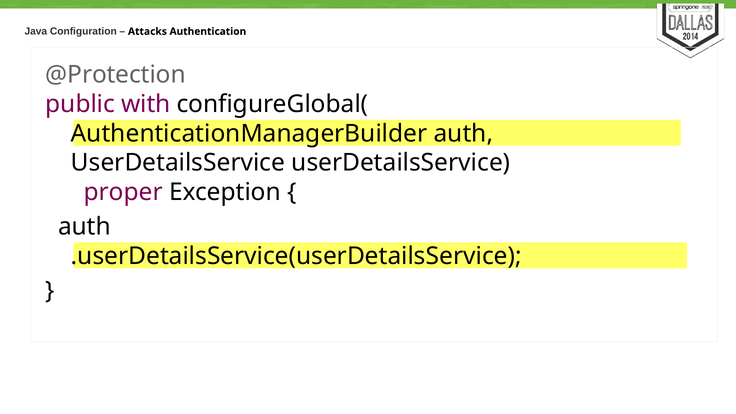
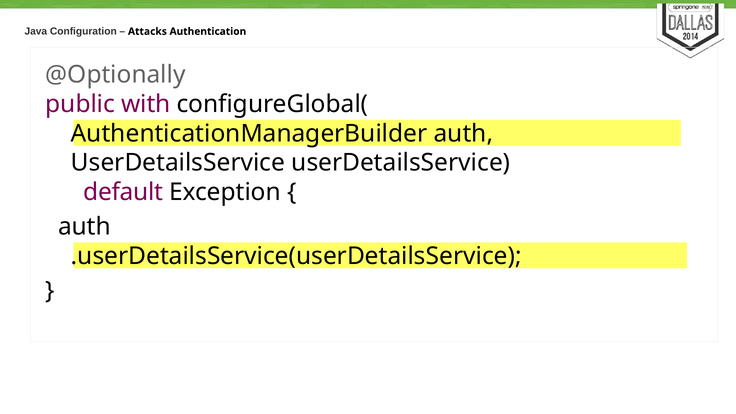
@Protection: @Protection -> @Optionally (115, 75)
proper: proper -> default (123, 192)
